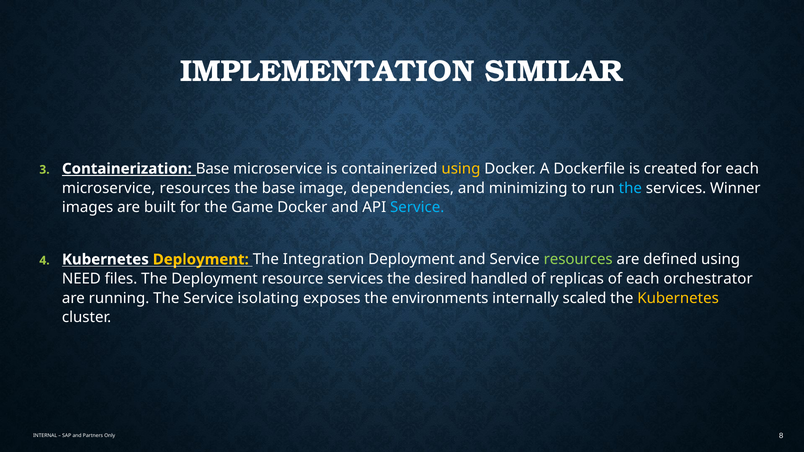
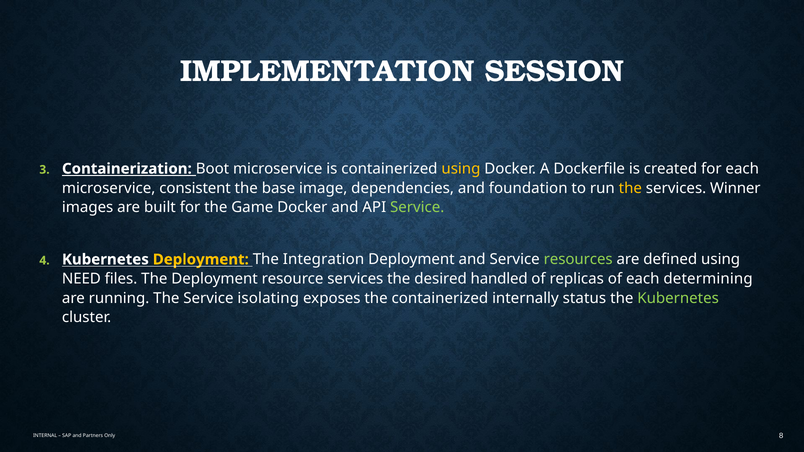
SIMILAR: SIMILAR -> SESSION (554, 71)
Containerization Base: Base -> Boot (212, 169)
microservice resources: resources -> consistent (195, 188)
minimizing: minimizing -> foundation (528, 188)
the colour: light blue -> yellow (630, 188)
Service colour: light blue -> light green (417, 207)
orchestrator: orchestrator -> determining (708, 279)
the environments: environments -> containerized (440, 298)
scaled: scaled -> status (584, 298)
Kubernetes colour: yellow -> light green (678, 298)
